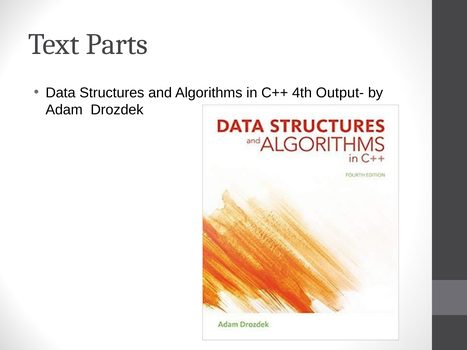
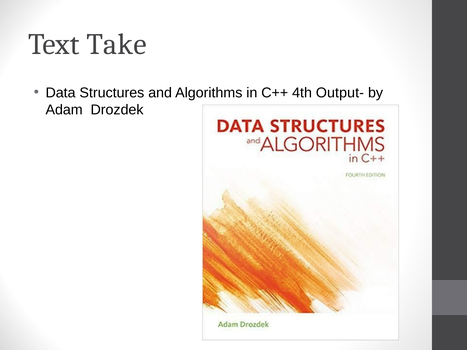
Parts: Parts -> Take (117, 44)
